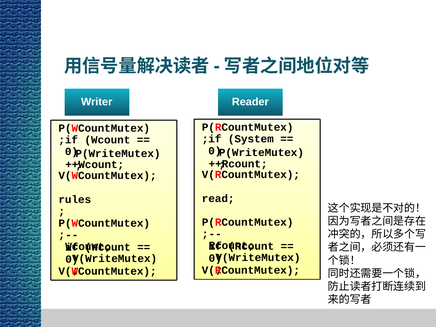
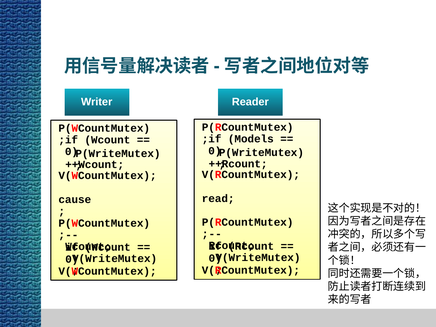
System: System -> Models (251, 139)
rules: rules -> cause (75, 200)
